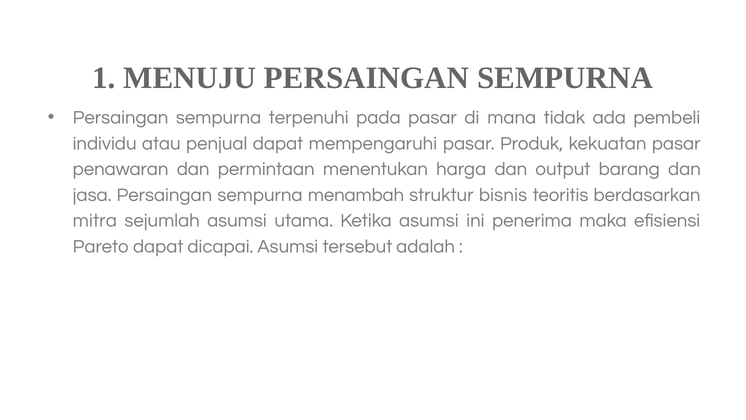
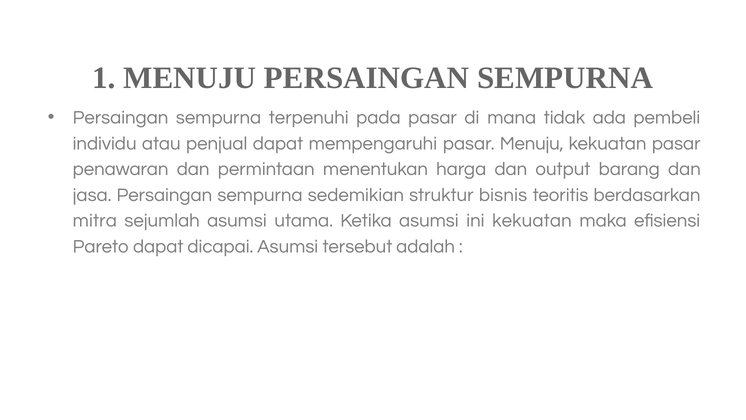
pasar Produk: Produk -> Menuju (532, 143)
menambah: menambah -> sedemikian (356, 195)
ini penerima: penerima -> kekuatan (532, 220)
